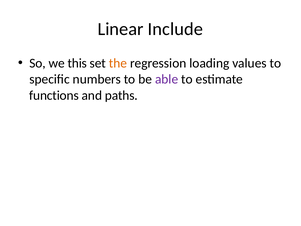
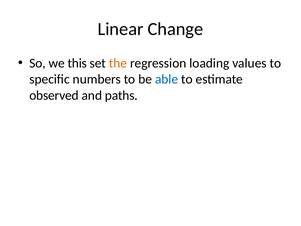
Include: Include -> Change (175, 29)
able colour: purple -> blue (167, 79)
functions: functions -> observed (54, 95)
